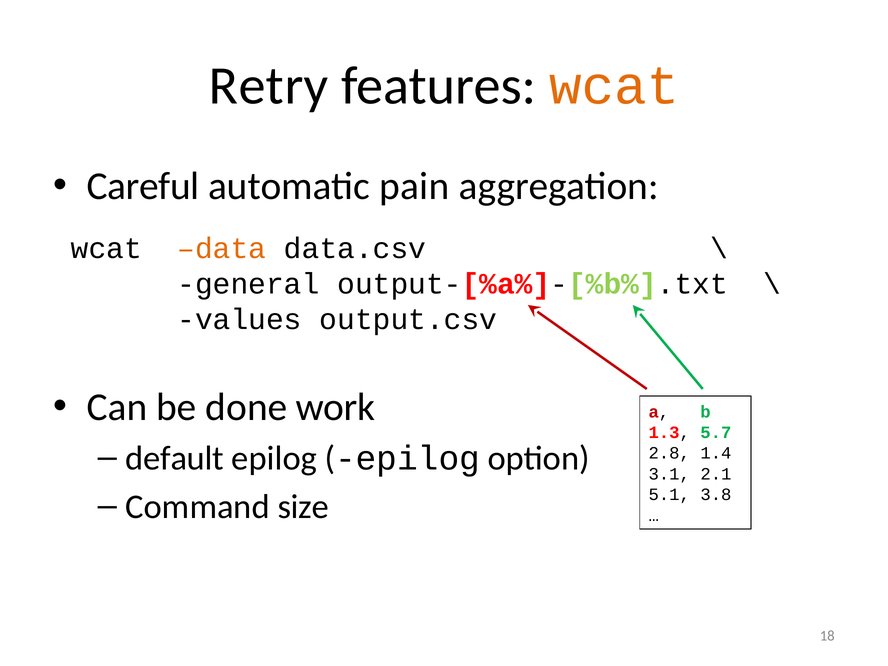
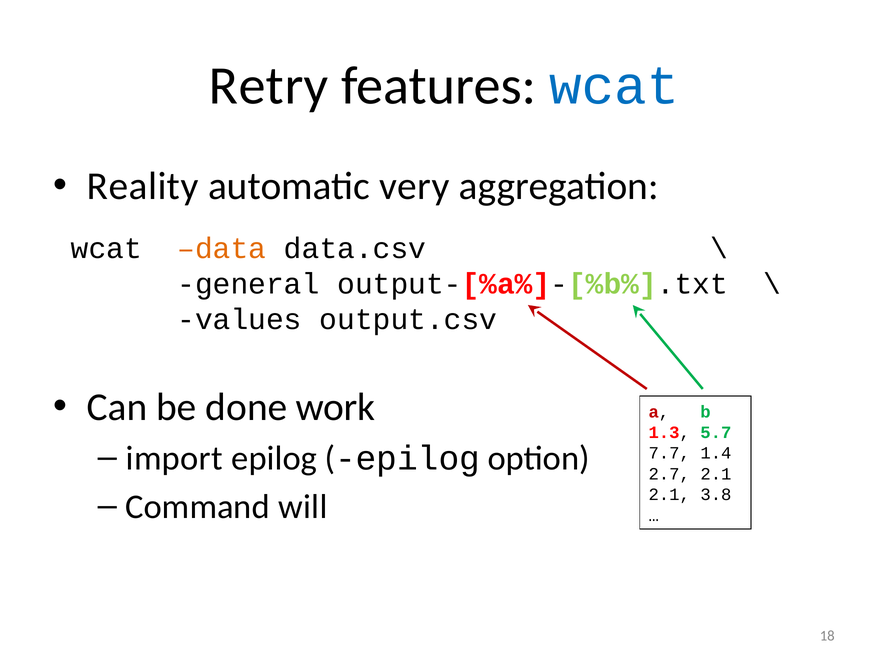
wcat colour: orange -> blue (614, 86)
Careful: Careful -> Reality (143, 186)
pain: pain -> very (414, 186)
default: default -> import (174, 458)
2.8: 2.8 -> 7.7 (669, 453)
3.1: 3.1 -> 2.7 (669, 474)
5.1: 5.1 -> 2.1 (669, 495)
size: size -> will (303, 507)
